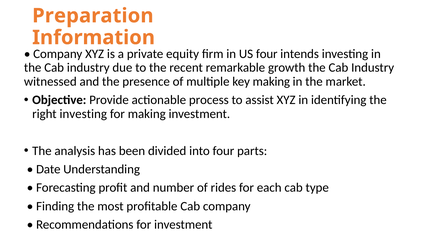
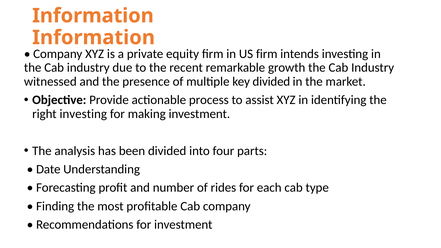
Preparation: Preparation -> Information (93, 16)
US four: four -> firm (267, 54)
key making: making -> divided (271, 82)
